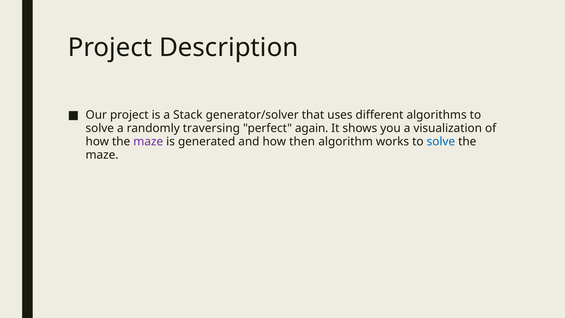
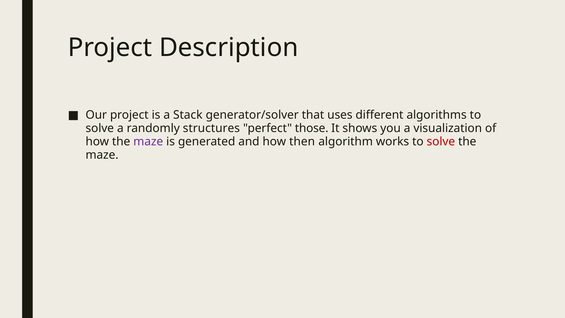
traversing: traversing -> structures (211, 128)
again: again -> those (312, 128)
solve colour: blue -> red (441, 141)
